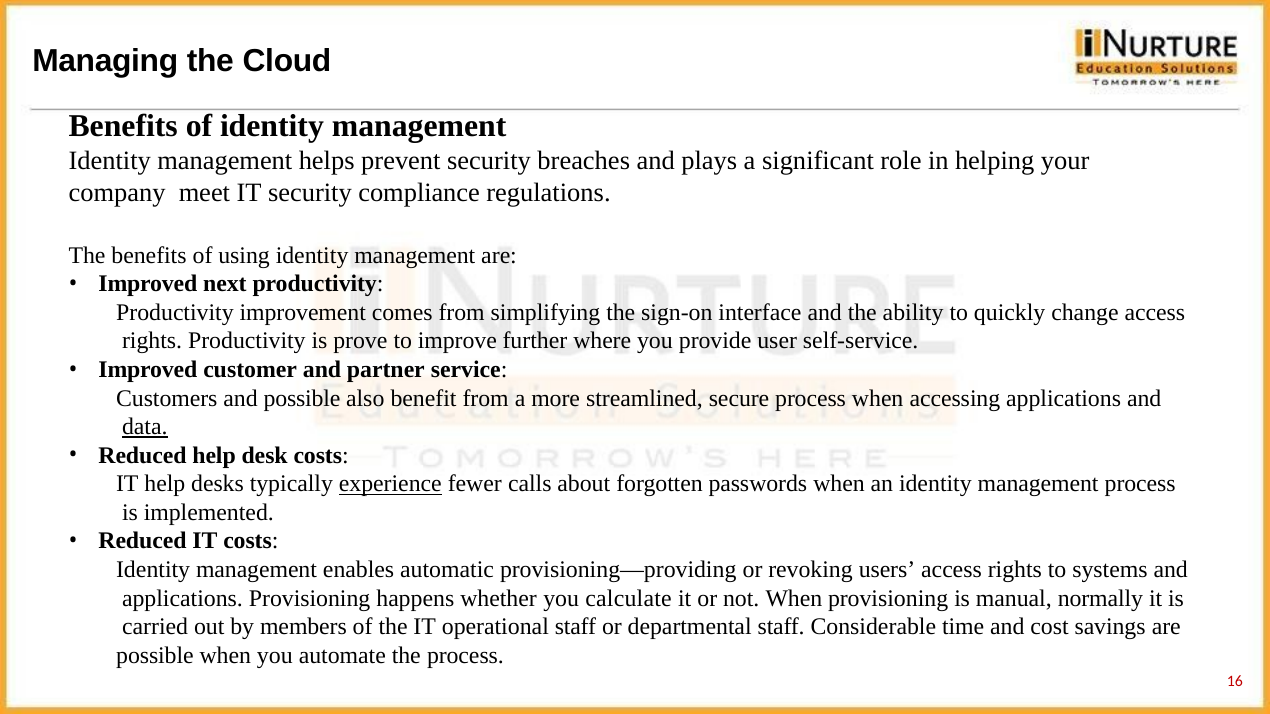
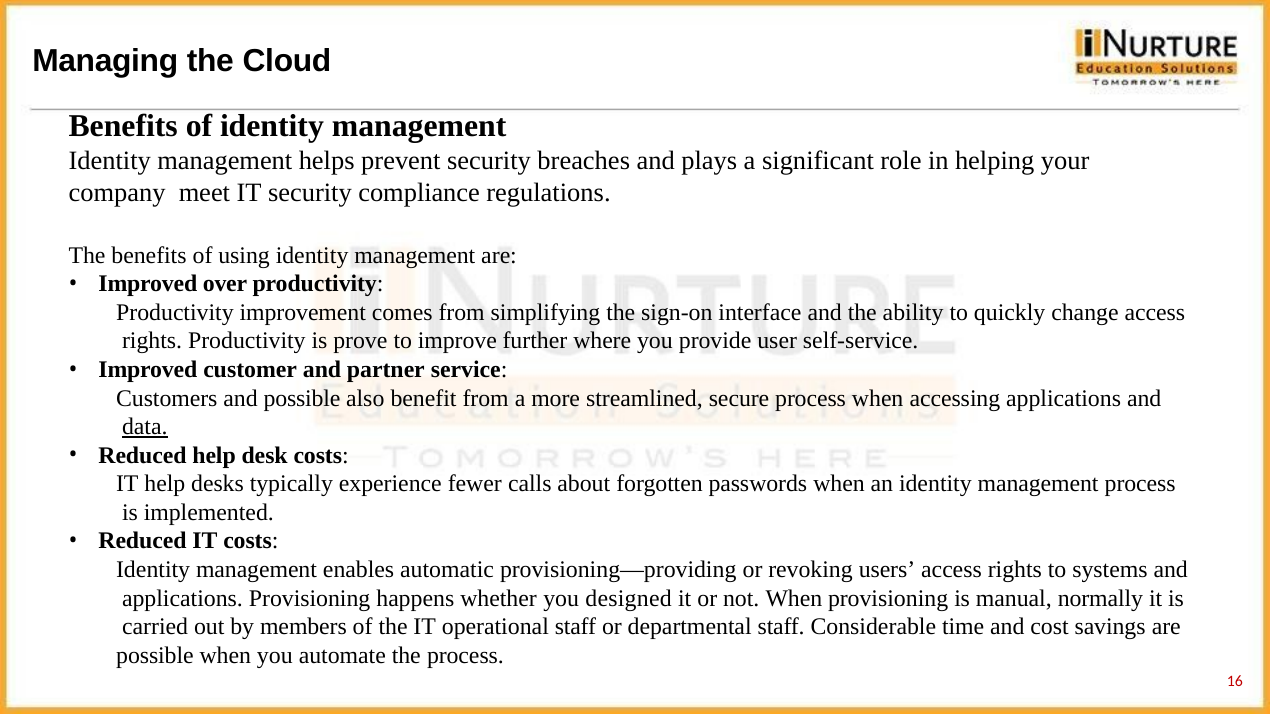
next: next -> over (225, 284)
experience underline: present -> none (390, 484)
calculate: calculate -> designed (629, 599)
